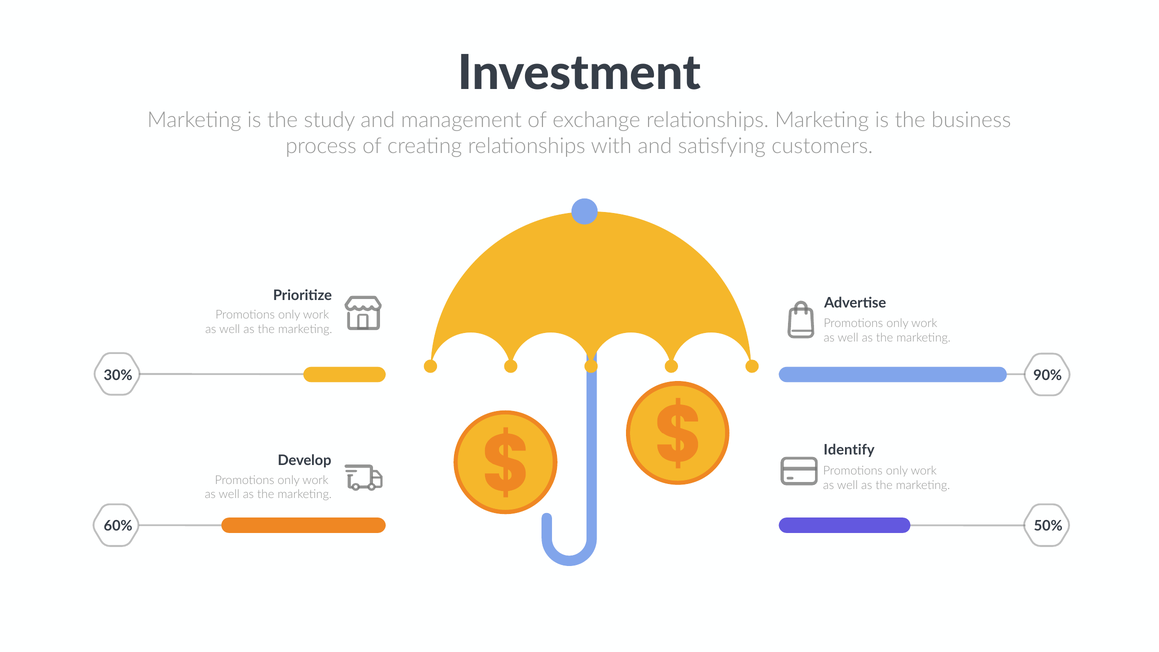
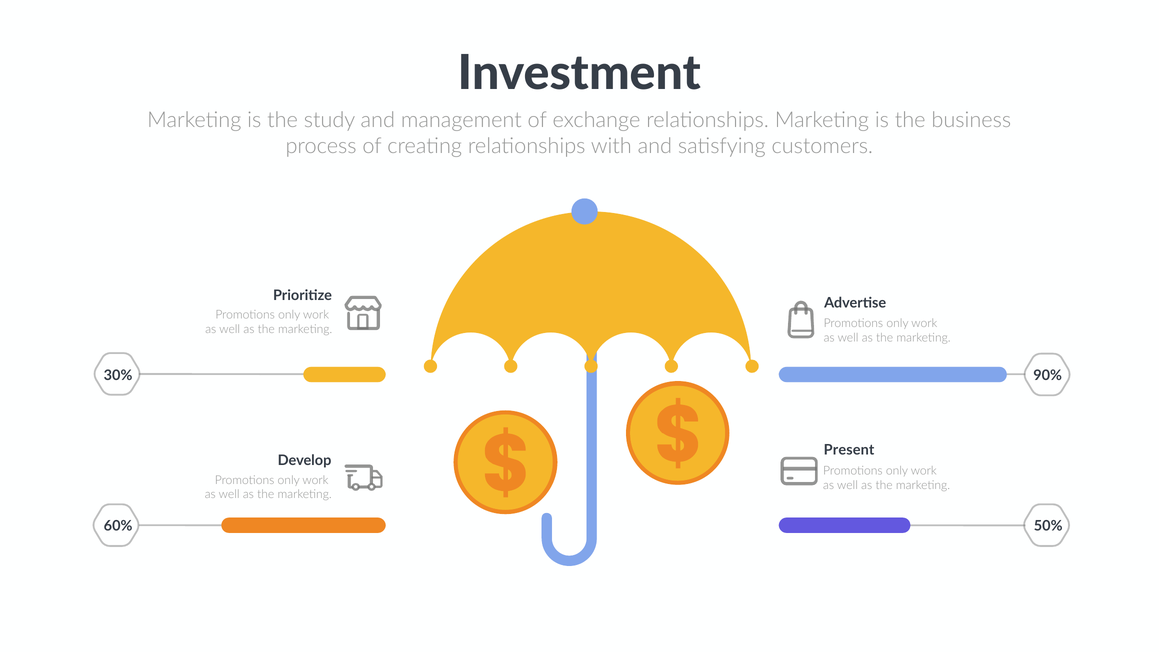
Identify: Identify -> Present (849, 450)
